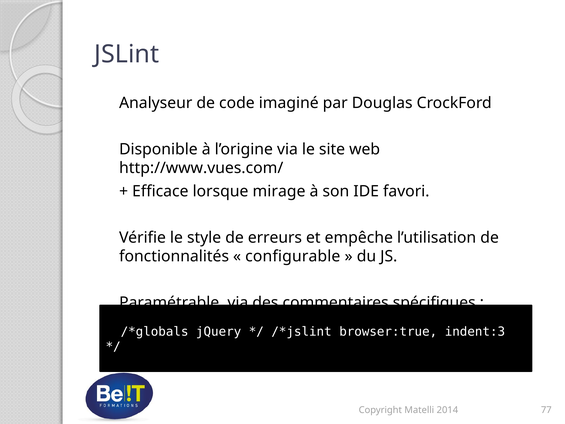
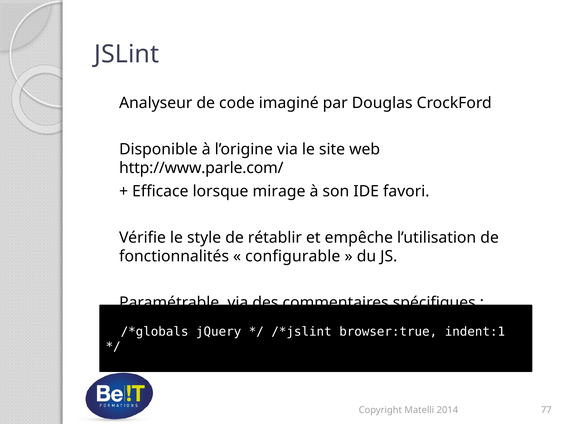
http://www.vues.com/: http://www.vues.com/ -> http://www.parle.com/ (201, 168)
erreurs: erreurs -> rétablir (275, 237)
indent:3: indent:3 -> indent:1 (475, 332)
